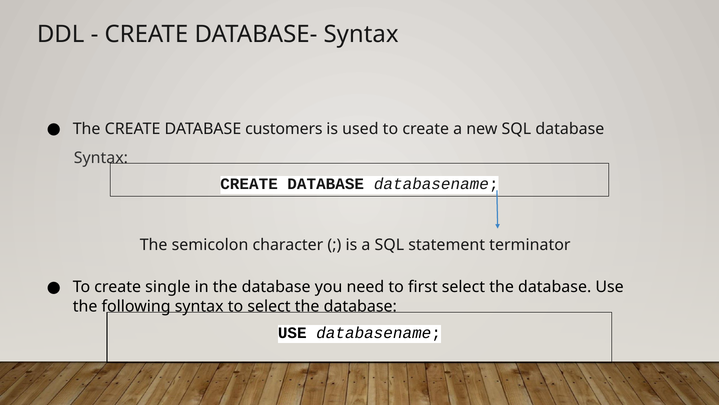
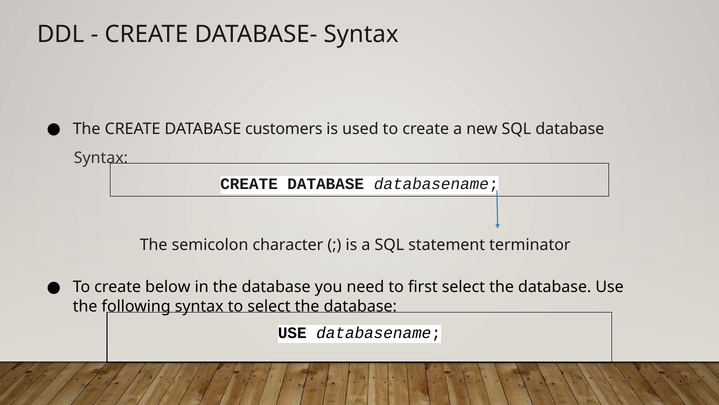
single: single -> below (168, 287)
